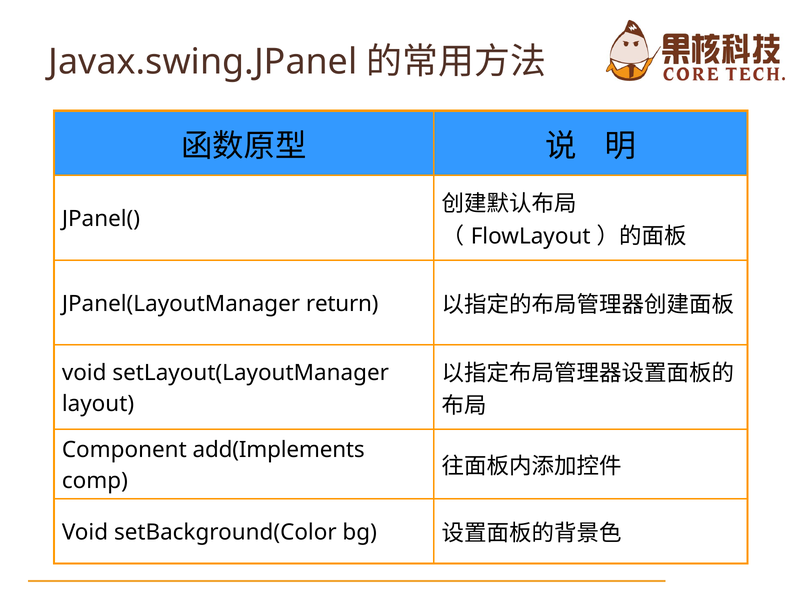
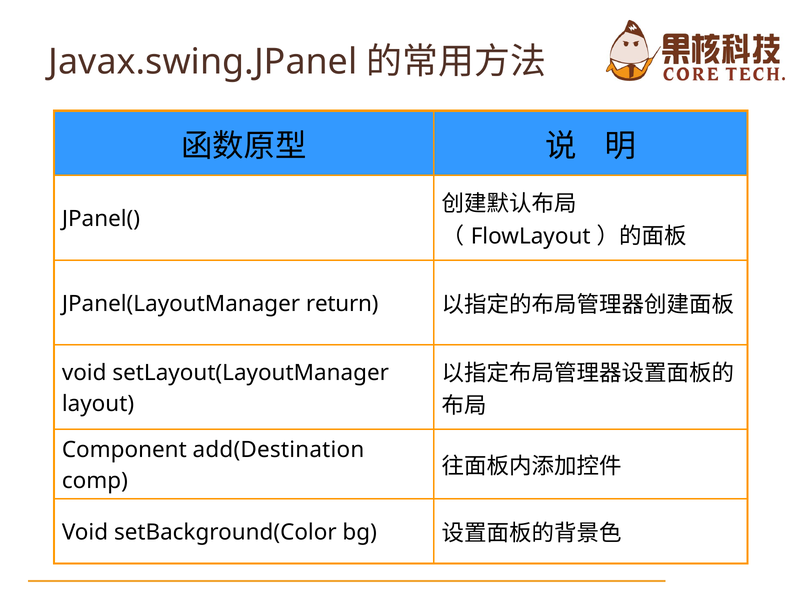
add(Implements: add(Implements -> add(Destination (278, 450)
